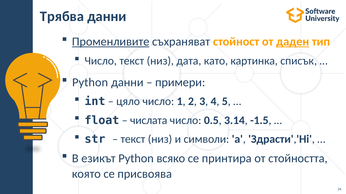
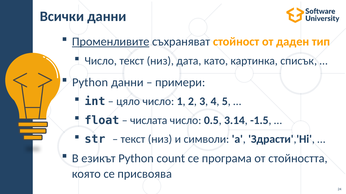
Трябва: Трябва -> Всички (62, 16)
даден underline: present -> none (293, 42)
всяко: всяко -> count (171, 159)
принтира: принтира -> програма (227, 159)
